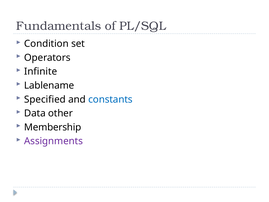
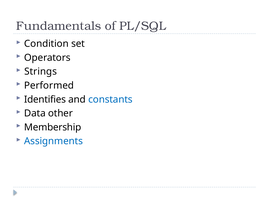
Infinite: Infinite -> Strings (41, 71)
Lablename: Lablename -> Performed (49, 85)
Specified: Specified -> Identifies (45, 99)
Assignments colour: purple -> blue (54, 141)
